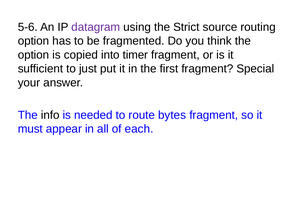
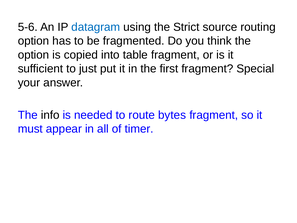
datagram colour: purple -> blue (96, 27)
timer: timer -> table (135, 55)
each: each -> timer (139, 129)
